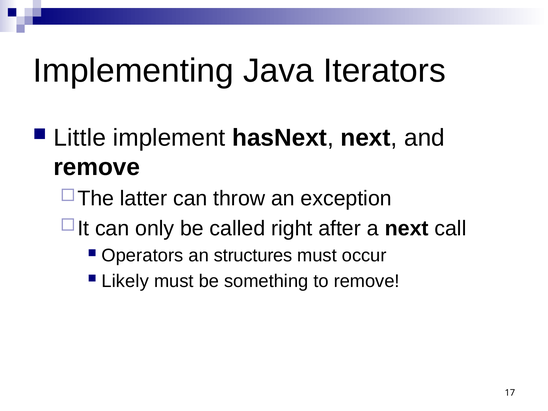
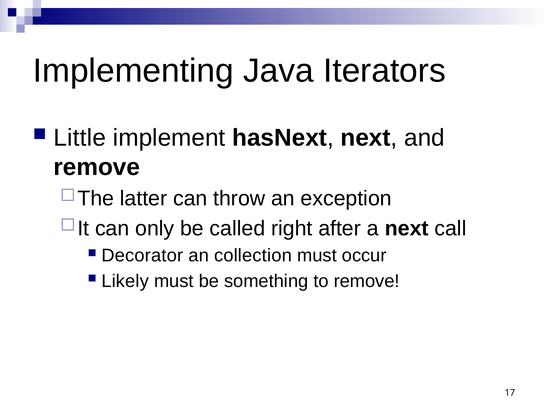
Operators: Operators -> Decorator (142, 256)
structures: structures -> collection (253, 256)
